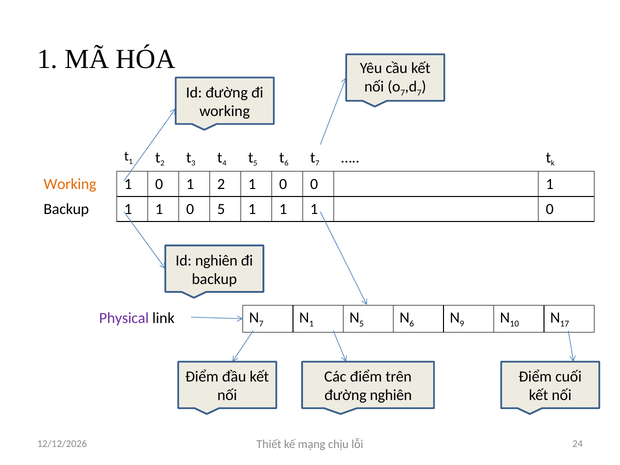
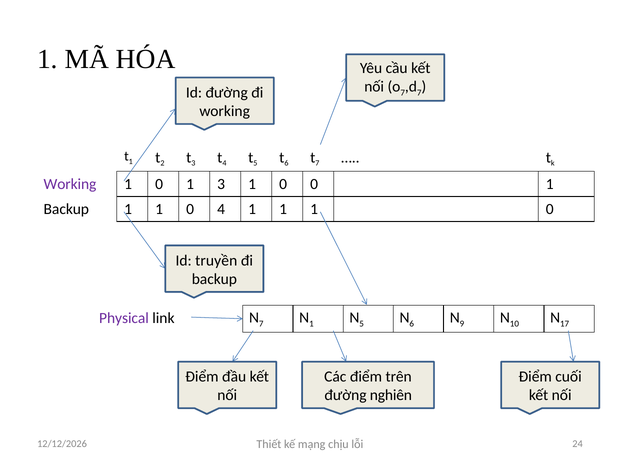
Working colour: orange -> purple (70, 184)
1 2: 2 -> 3 (221, 184)
0 5: 5 -> 4 (221, 209)
Id nghiên: nghiên -> truyền (216, 260)
